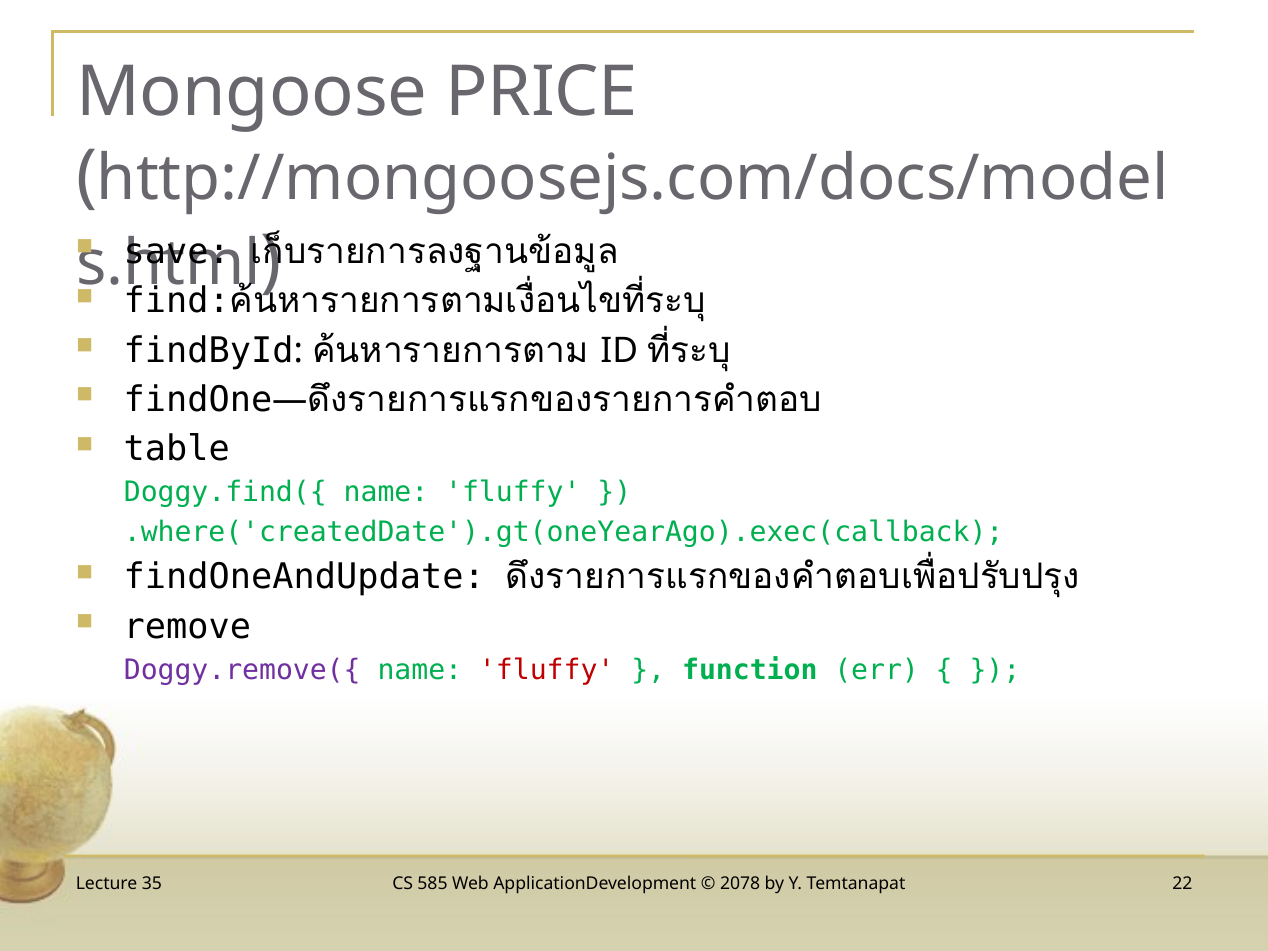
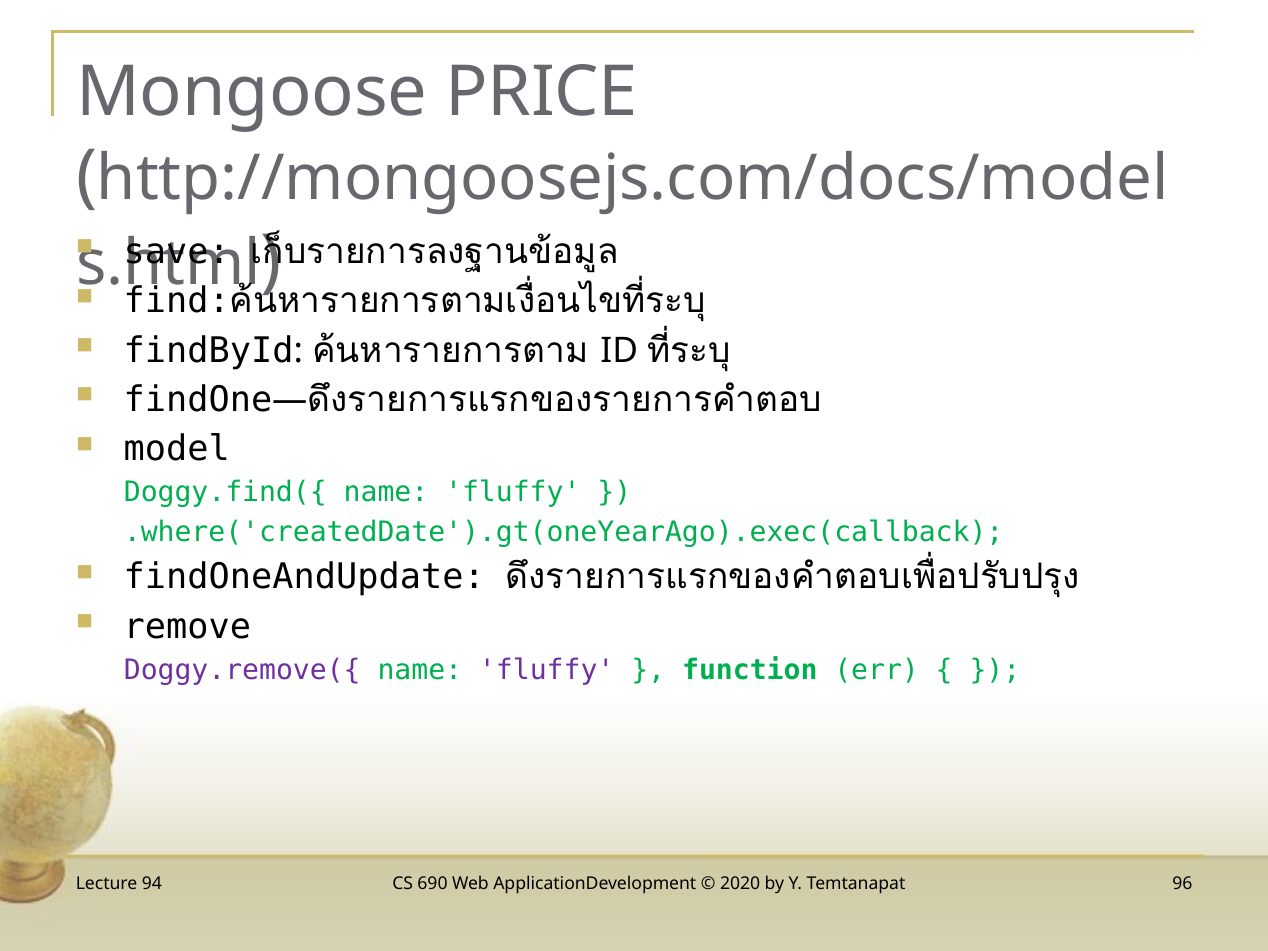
table: table -> model (177, 449)
fluffy colour: red -> purple (547, 670)
35: 35 -> 94 (152, 884)
585: 585 -> 690 (433, 884)
2078: 2078 -> 2020 (740, 884)
22: 22 -> 96 (1182, 884)
